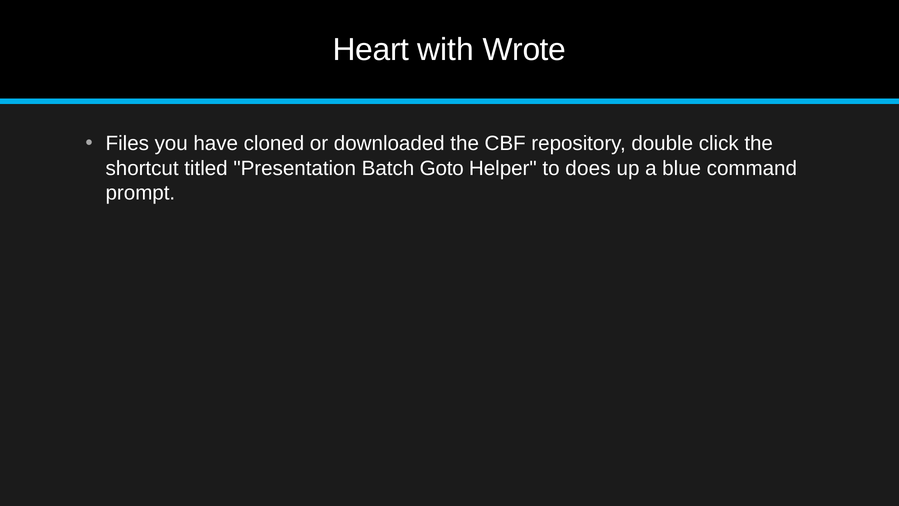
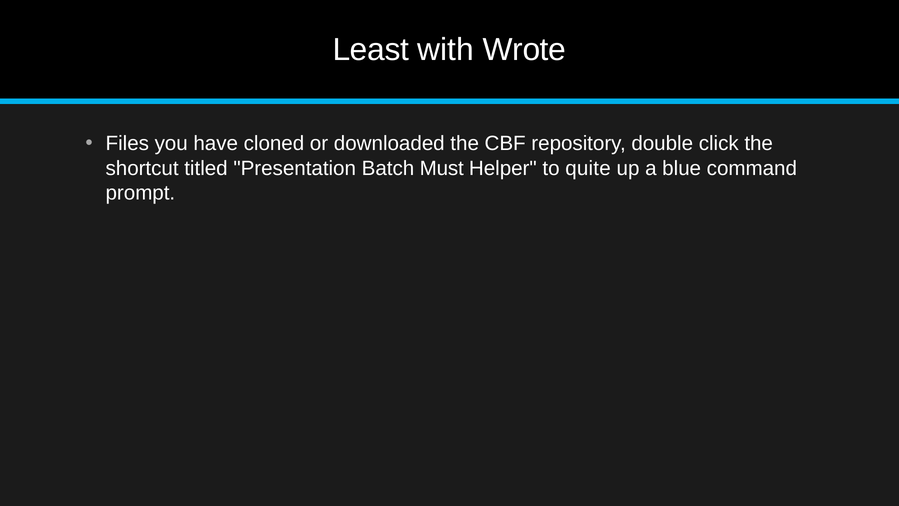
Heart: Heart -> Least (371, 50)
Goto: Goto -> Must (442, 168)
does: does -> quite (588, 168)
